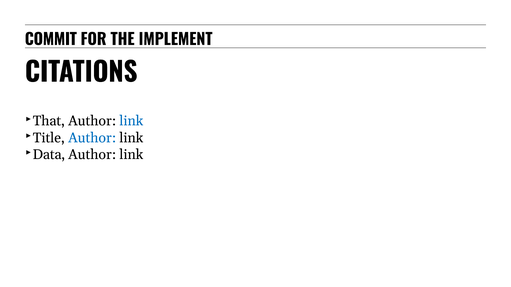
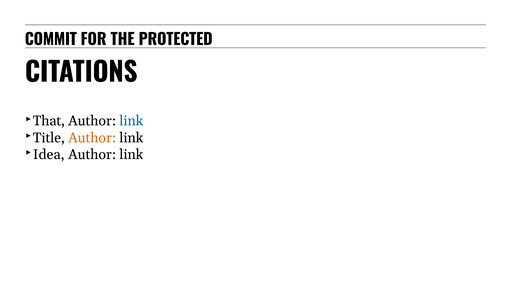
IMPLEMENT: IMPLEMENT -> PROTECTED (176, 40)
Author colour: blue -> orange (92, 138)
Data: Data -> Idea (49, 155)
